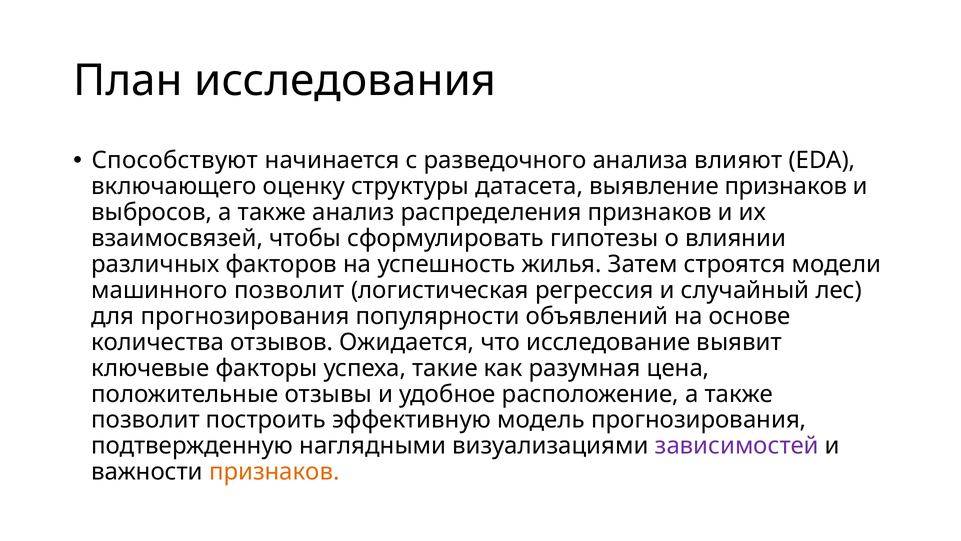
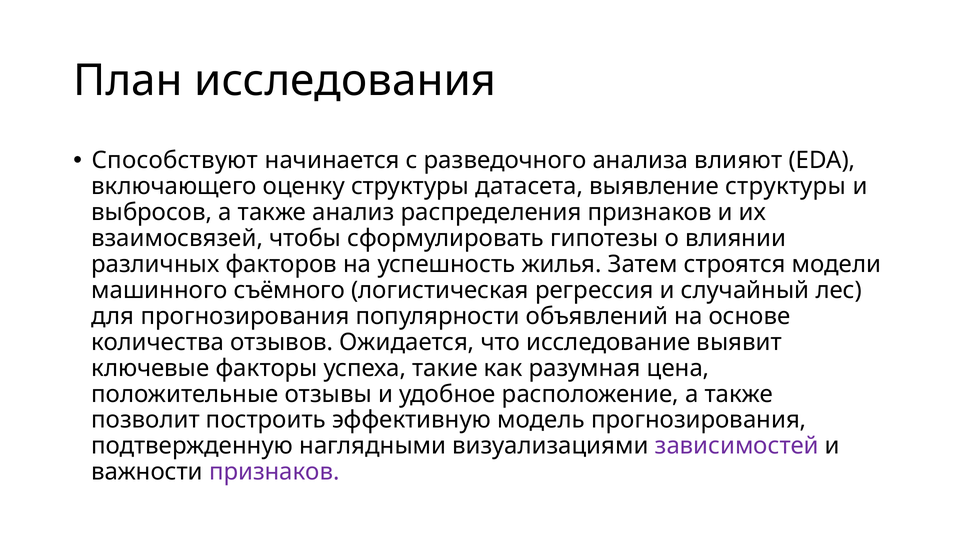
выявление признаков: признаков -> структуры (786, 186)
машинного позволит: позволит -> съёмного (290, 290)
признаков colour: orange -> purple (274, 472)
